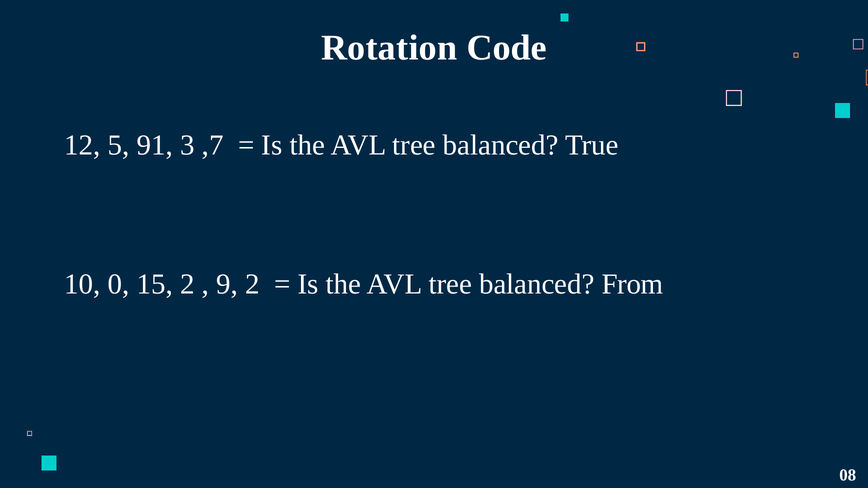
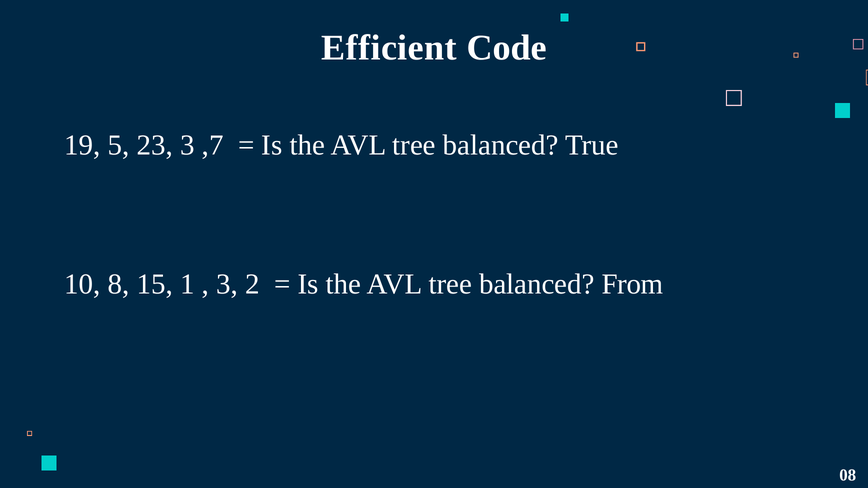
Rotation: Rotation -> Efficient (389, 48)
12: 12 -> 19 (83, 145)
91: 91 -> 23 (155, 145)
0: 0 -> 8 (119, 284)
15 2: 2 -> 1 (187, 284)
9: 9 -> 3 (227, 284)
